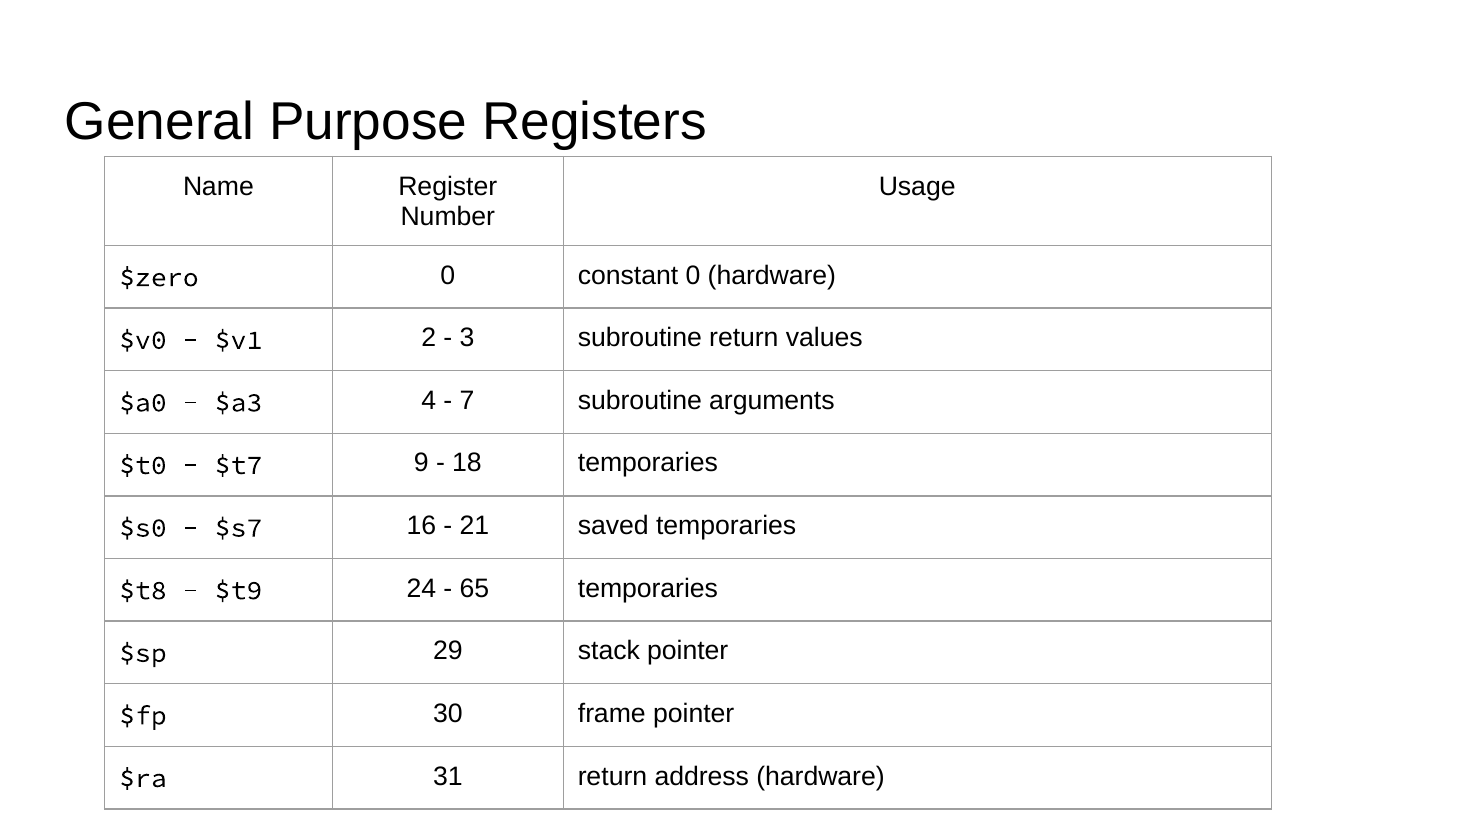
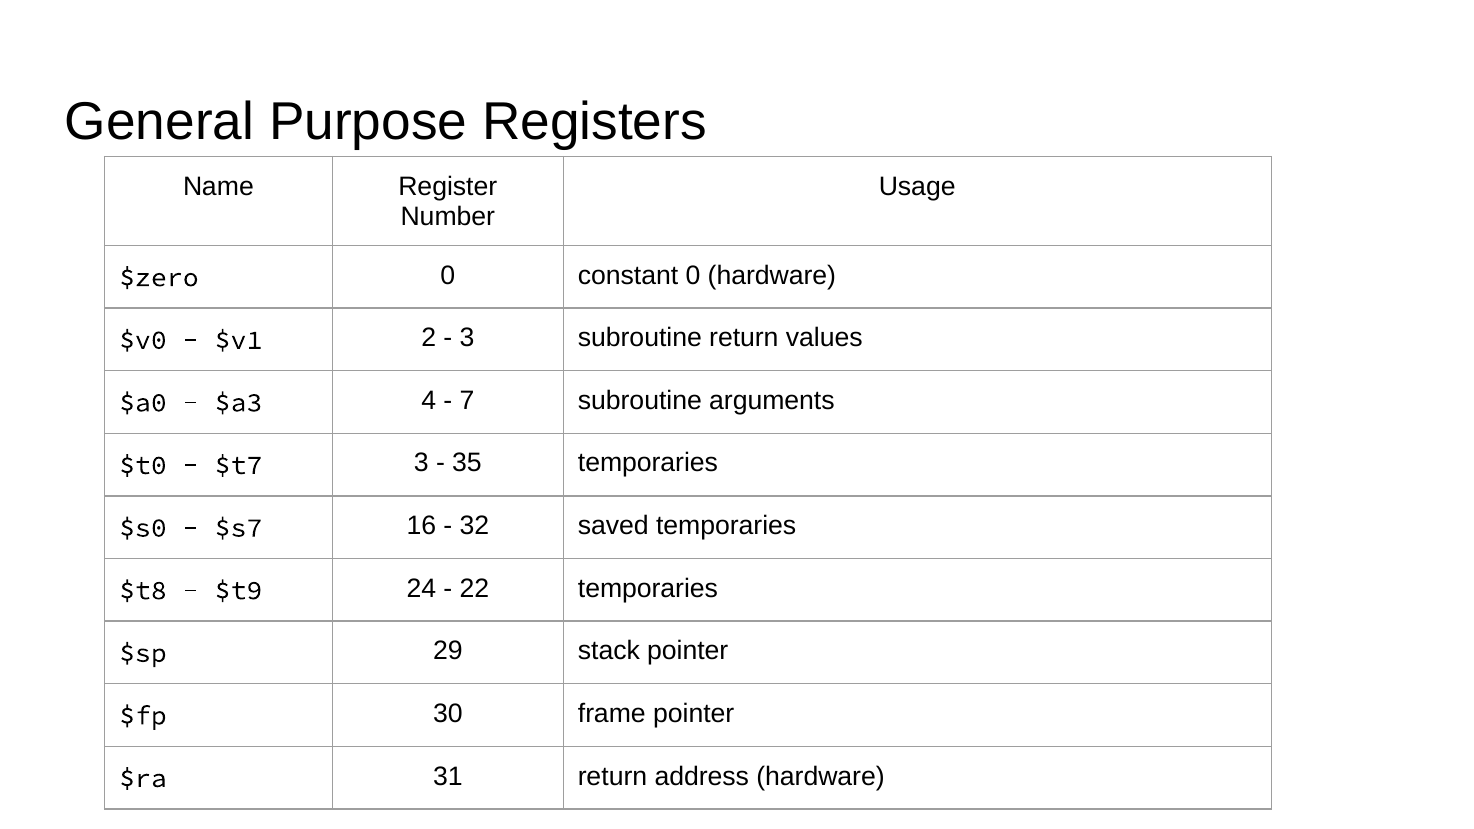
$t7 9: 9 -> 3 (421, 463)
18: 18 -> 35 (467, 463)
21: 21 -> 32 (474, 526)
65: 65 -> 22 (474, 589)
